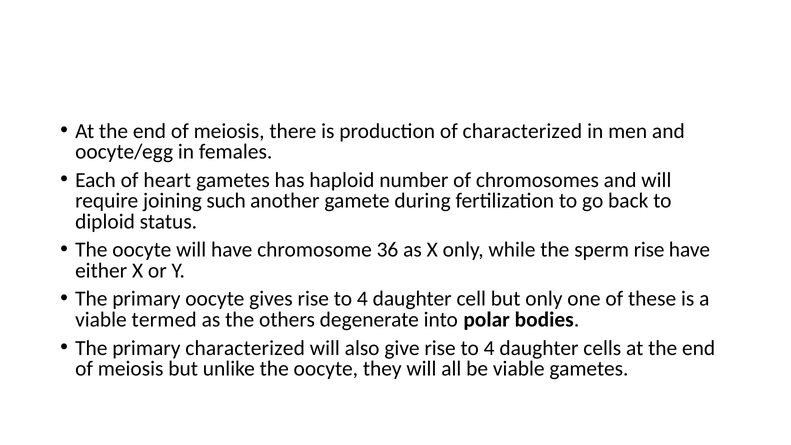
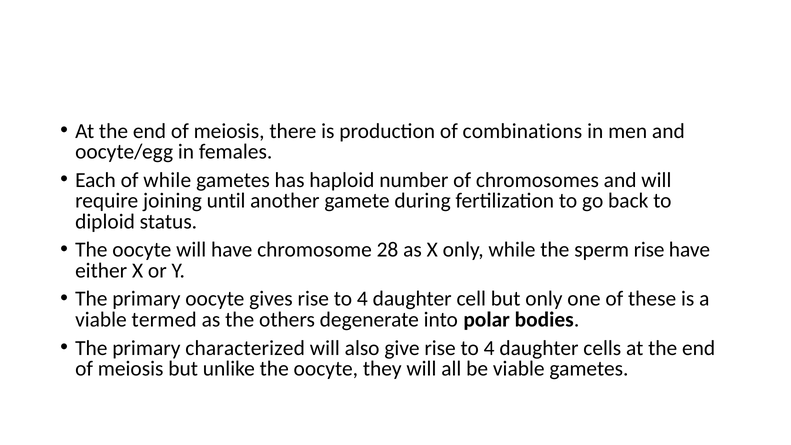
of characterized: characterized -> combinations (522, 131)
of heart: heart -> while (167, 180)
such: such -> until (226, 201)
36: 36 -> 28 (387, 250)
